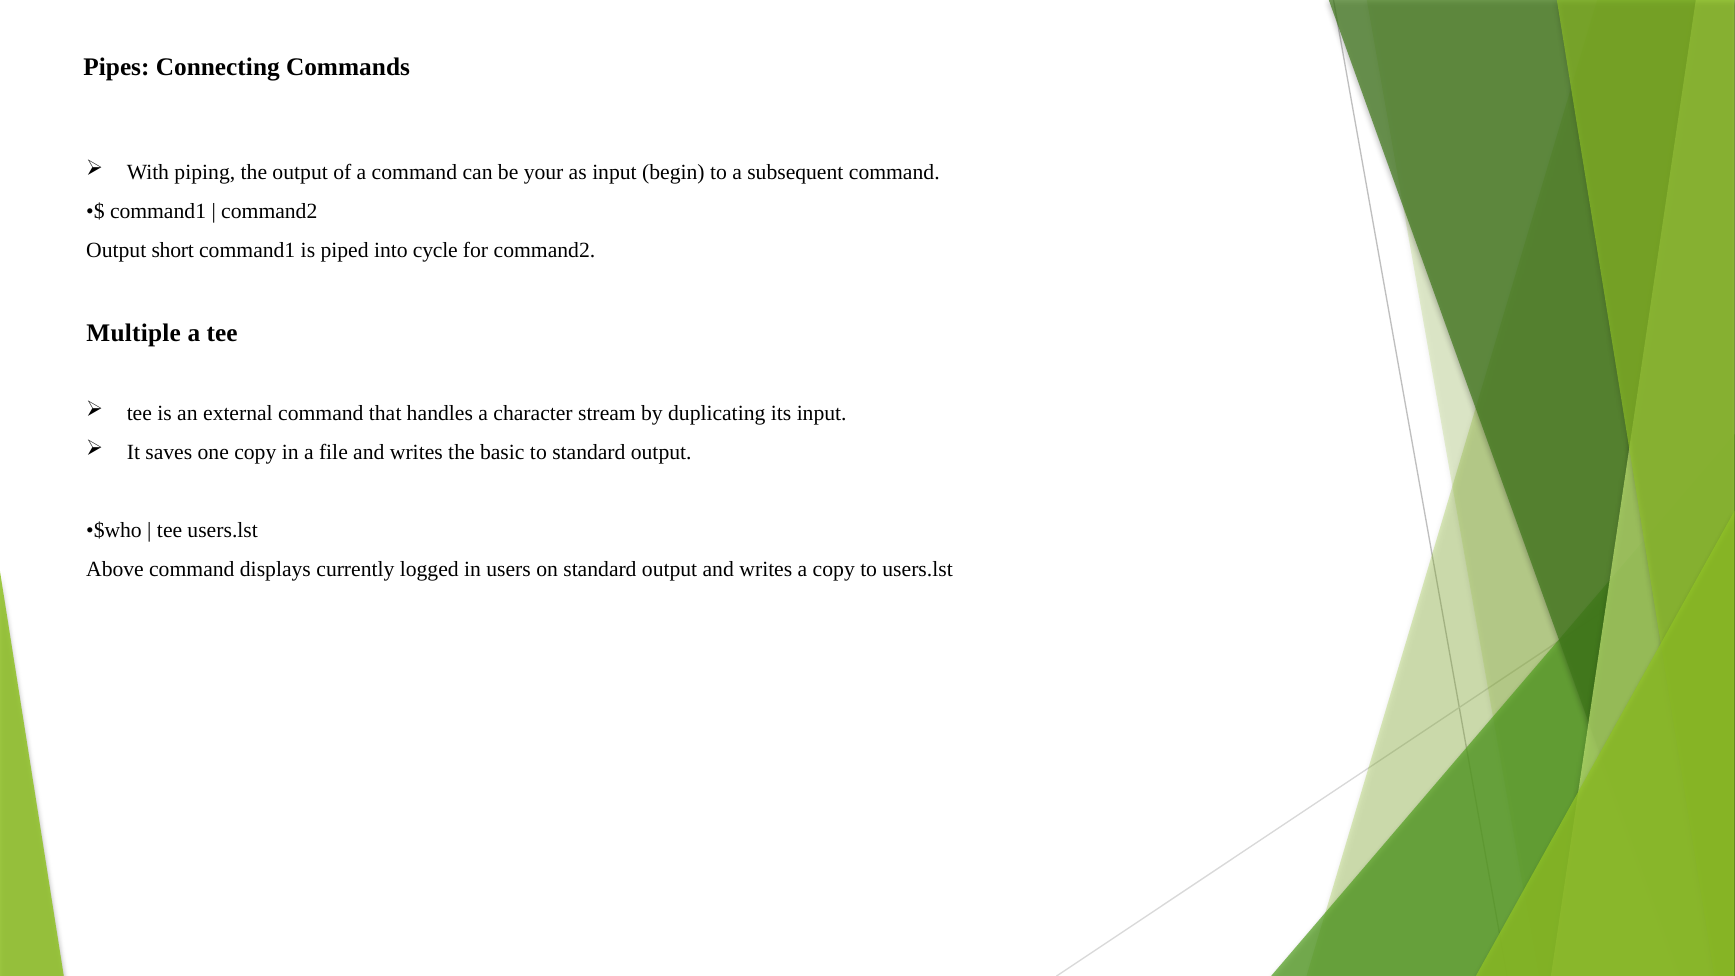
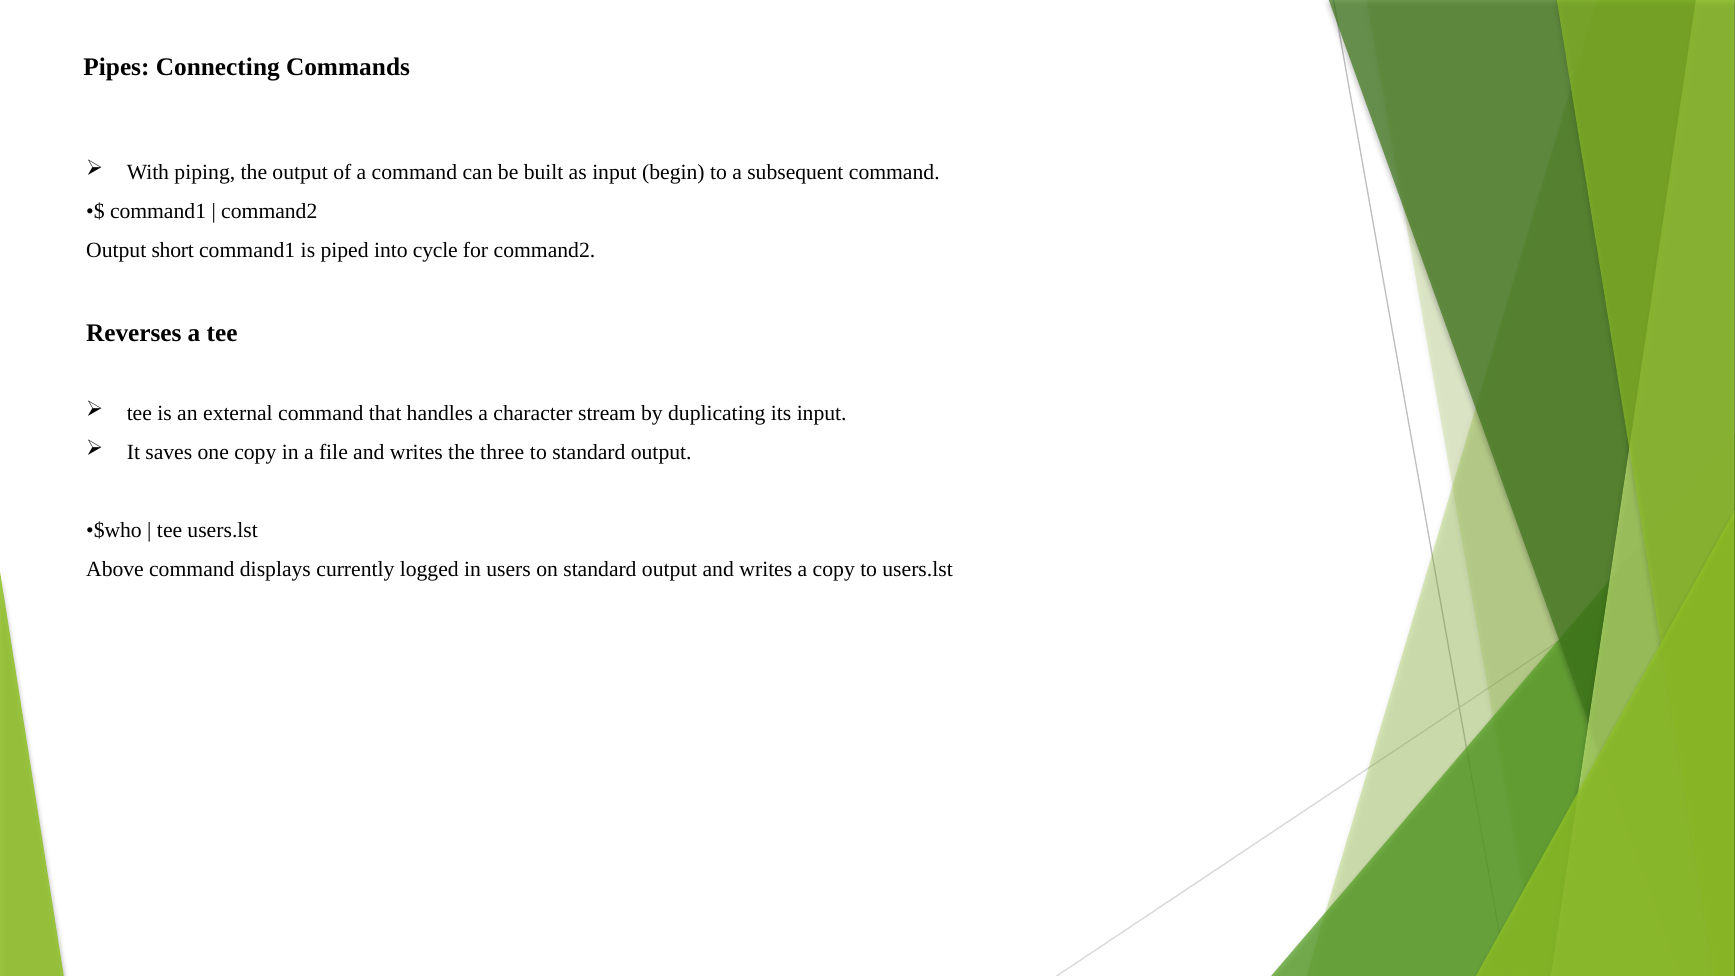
your: your -> built (544, 172)
Multiple: Multiple -> Reverses (134, 333)
basic: basic -> three (502, 452)
